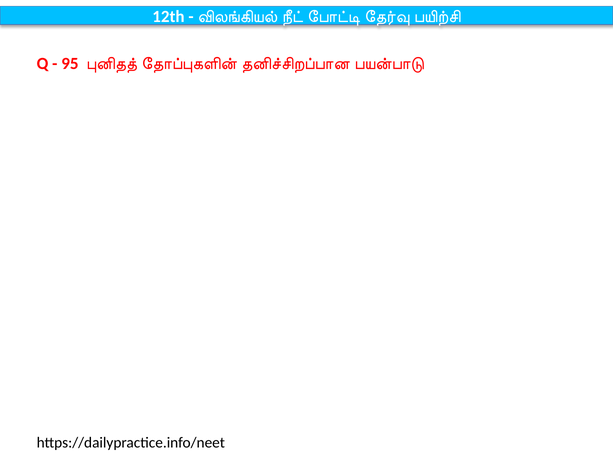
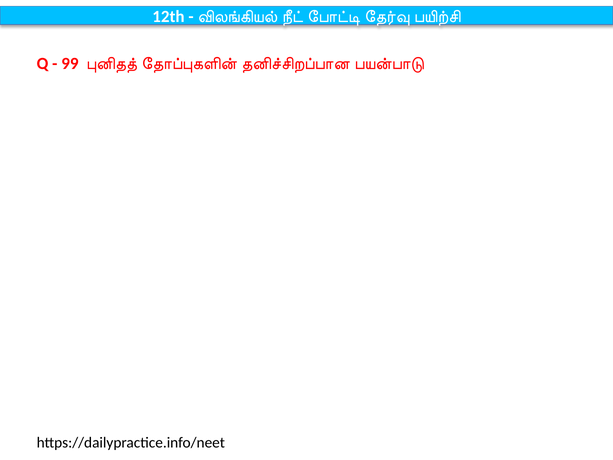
95: 95 -> 99 (70, 63)
